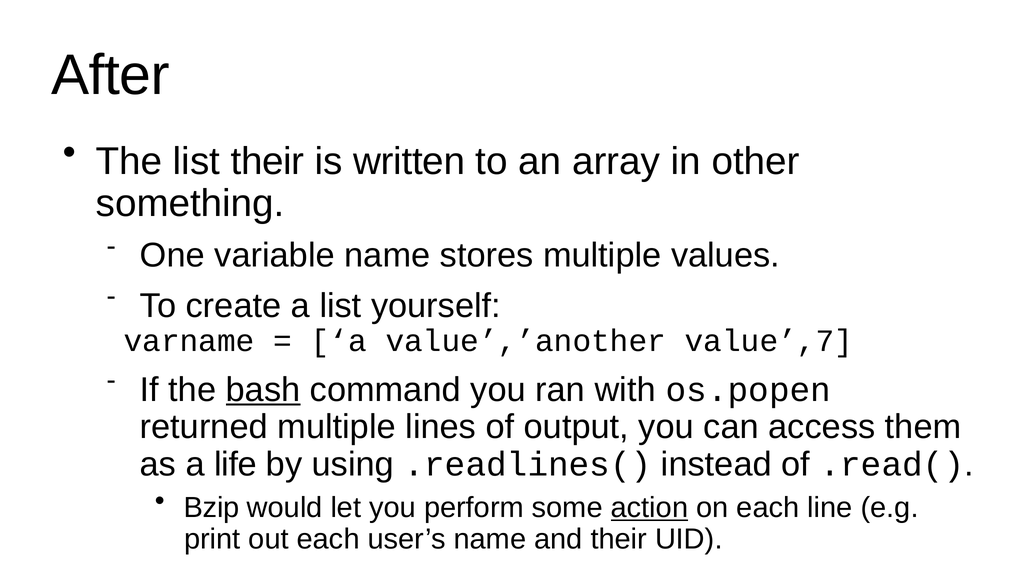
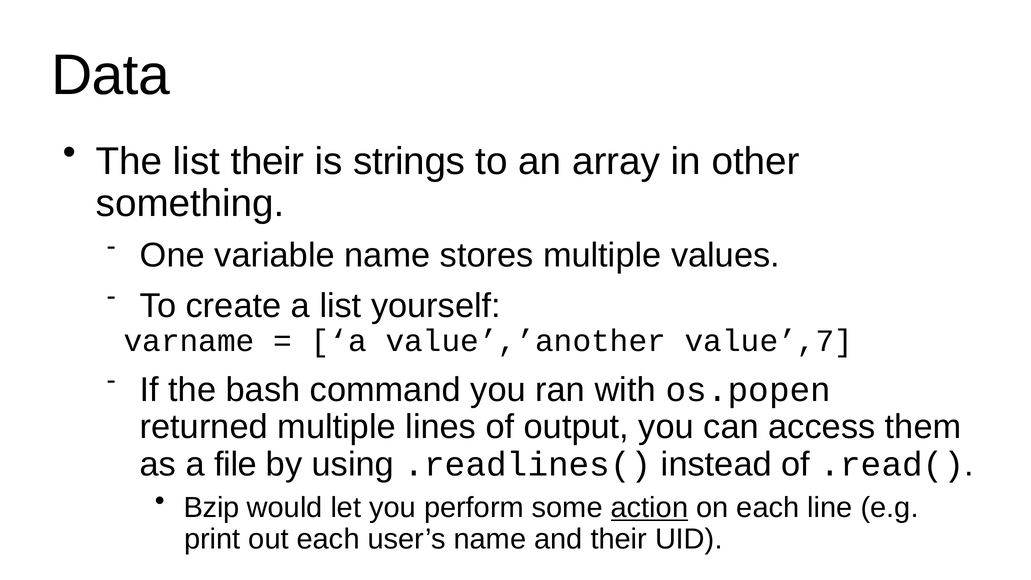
After: After -> Data (110, 75)
written: written -> strings (409, 162)
bash underline: present -> none (263, 390)
life: life -> file (236, 464)
